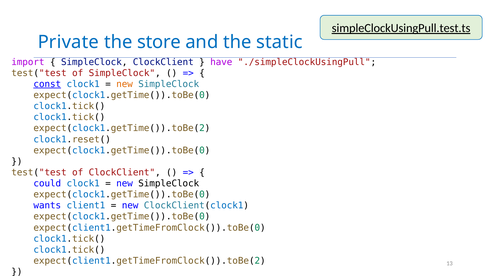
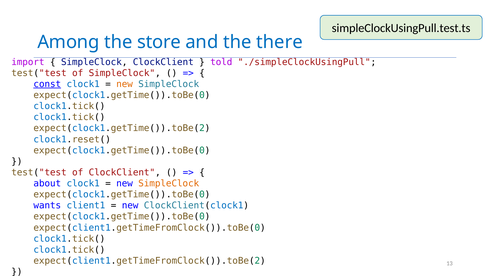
simpleClockUsingPull.test.ts underline: present -> none (401, 28)
Private: Private -> Among (68, 42)
static: static -> there (279, 42)
have: have -> told (221, 62)
could: could -> about (47, 183)
SimpleClock colour: black -> orange (169, 183)
